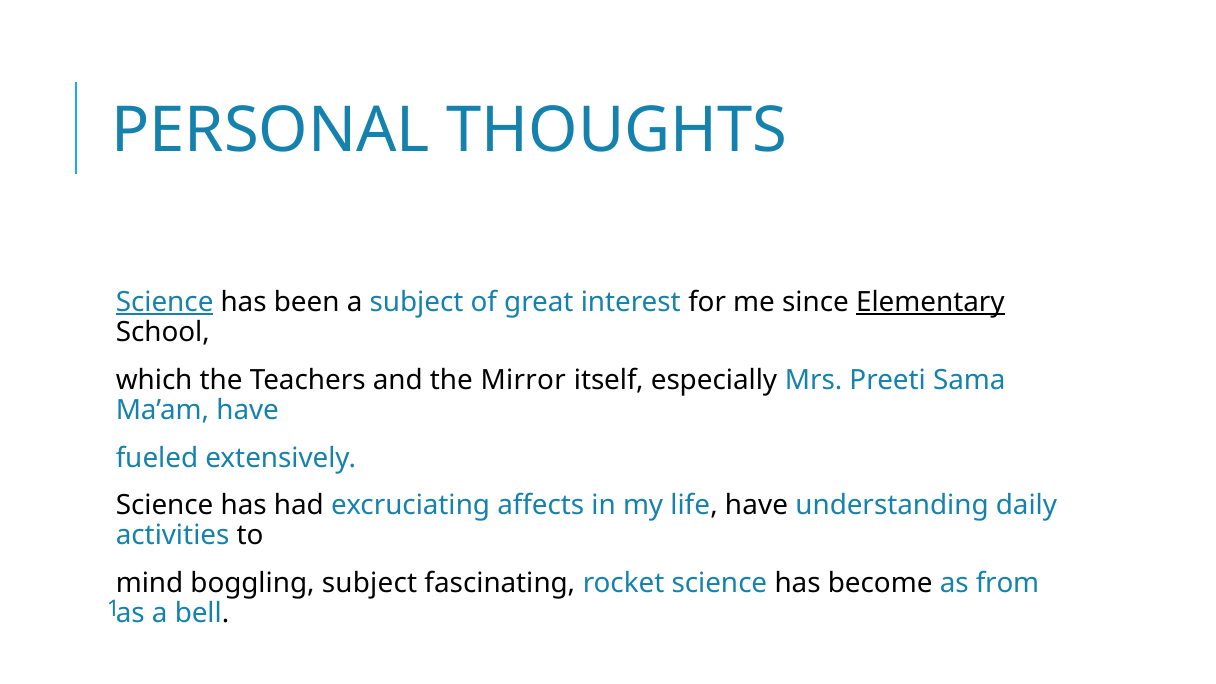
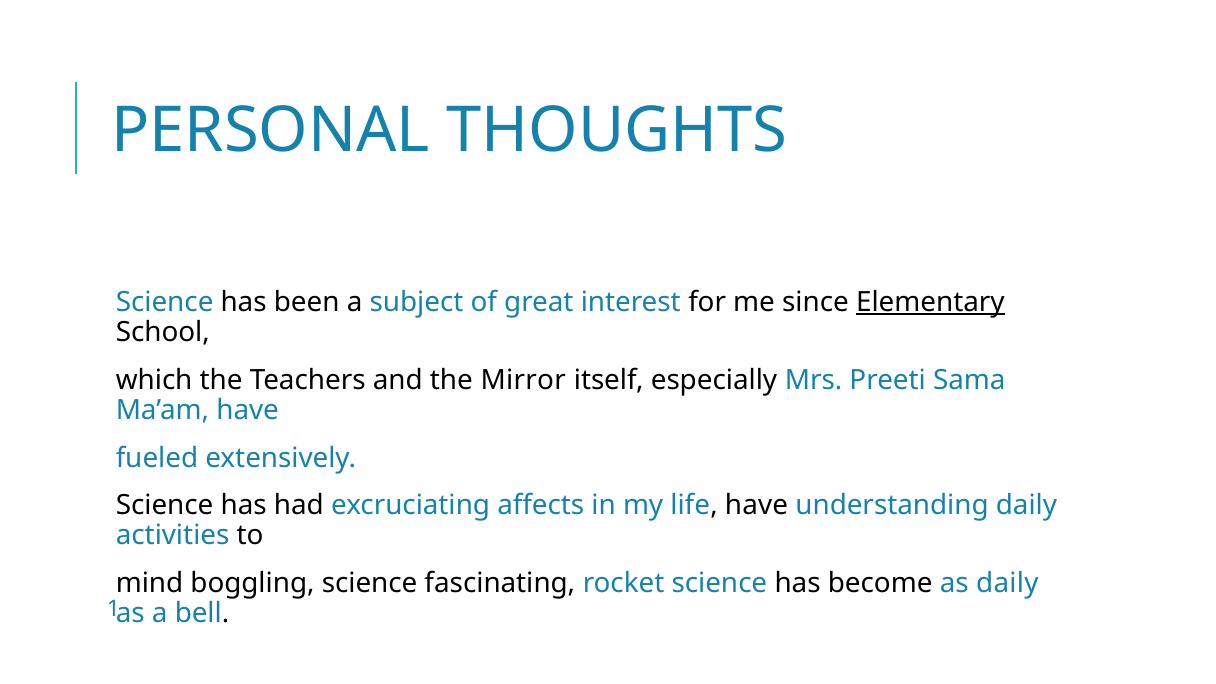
Science underline: present -> none (165, 302)
boggling subject: subject -> science (370, 583)
as from: from -> daily (1007, 583)
